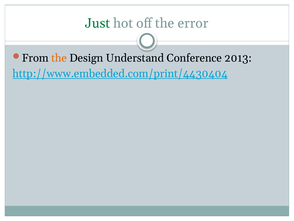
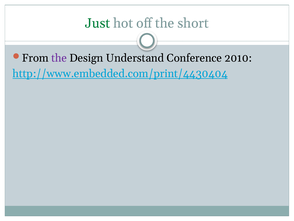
error: error -> short (193, 23)
the colour: orange -> purple (59, 58)
2013: 2013 -> 2010 (238, 58)
